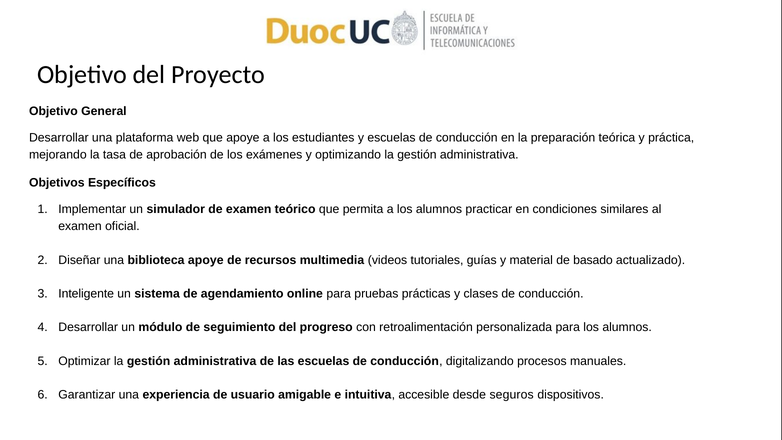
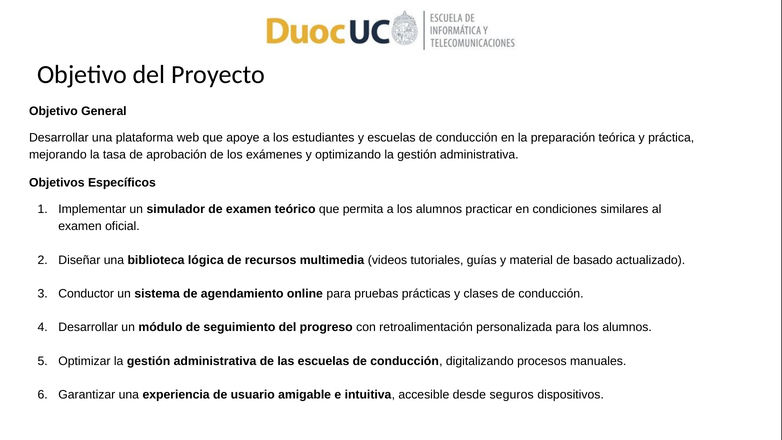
biblioteca apoye: apoye -> lógica (206, 260)
Inteligente: Inteligente -> Conductor (86, 294)
